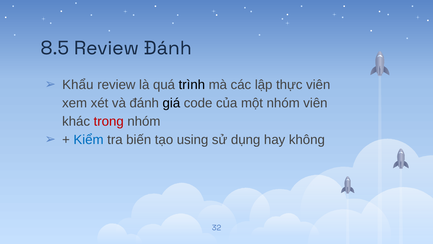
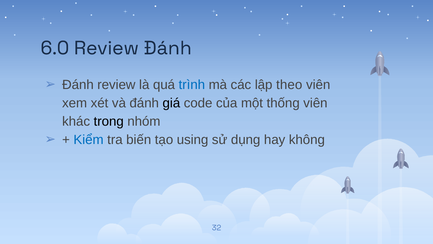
8.5: 8.5 -> 6.0 (55, 48)
Khẩu: Khẩu -> Đánh (78, 85)
trình colour: black -> blue (192, 85)
thực: thực -> theo (289, 85)
một nhóm: nhóm -> thống (283, 103)
trong colour: red -> black (109, 121)
